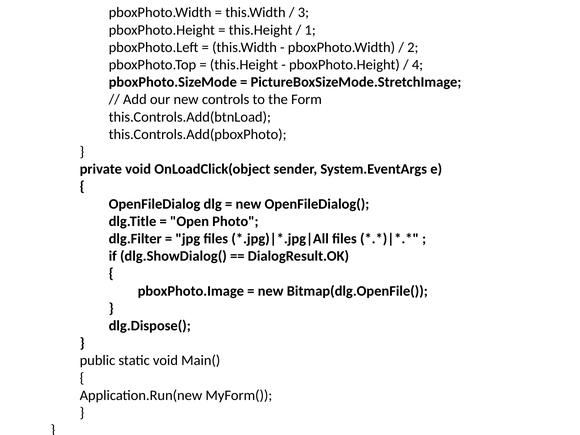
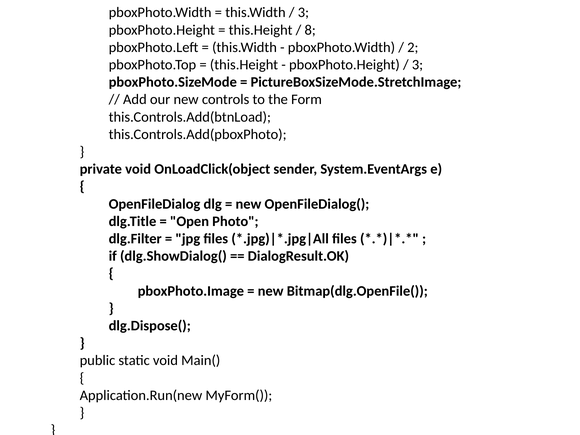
1: 1 -> 8 (310, 30)
4: 4 -> 3 (417, 65)
